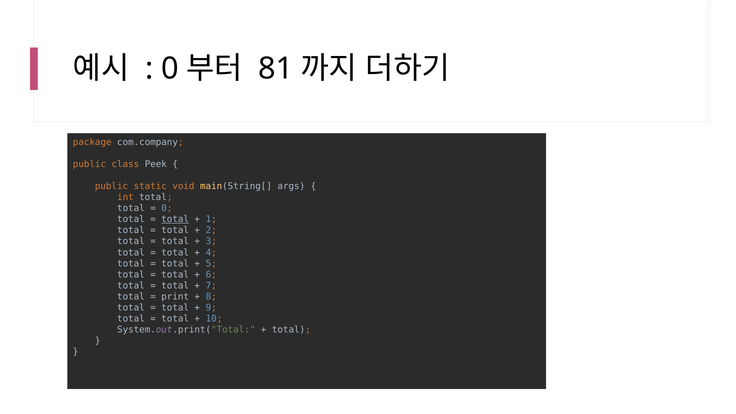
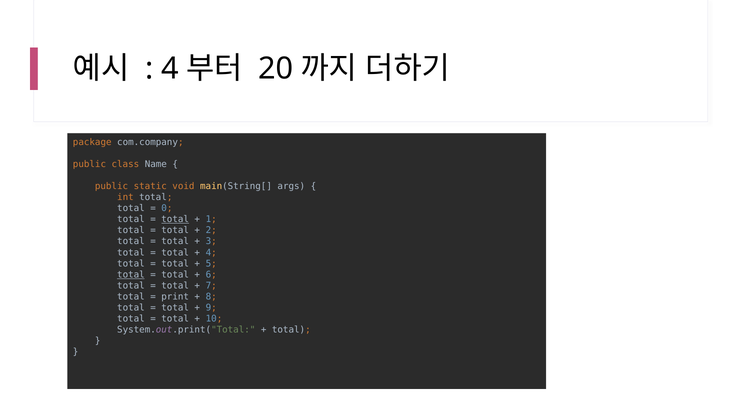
0: 0 -> 4 (170, 69)
81: 81 -> 20 (276, 69)
Peek: Peek -> Name (156, 164)
total underline: none -> present (131, 275)
